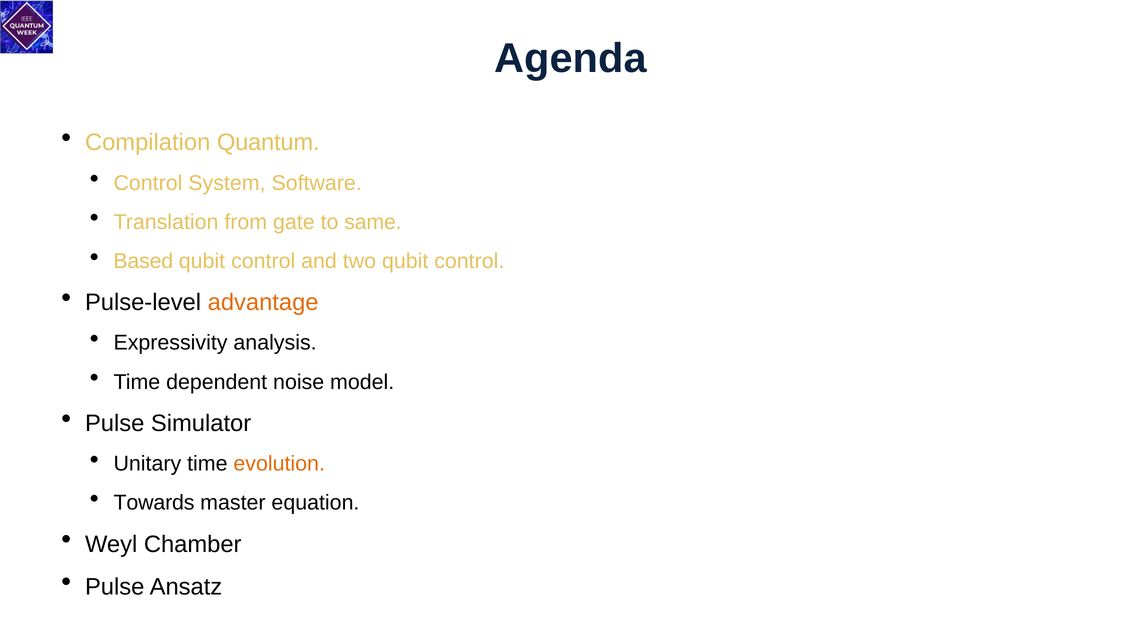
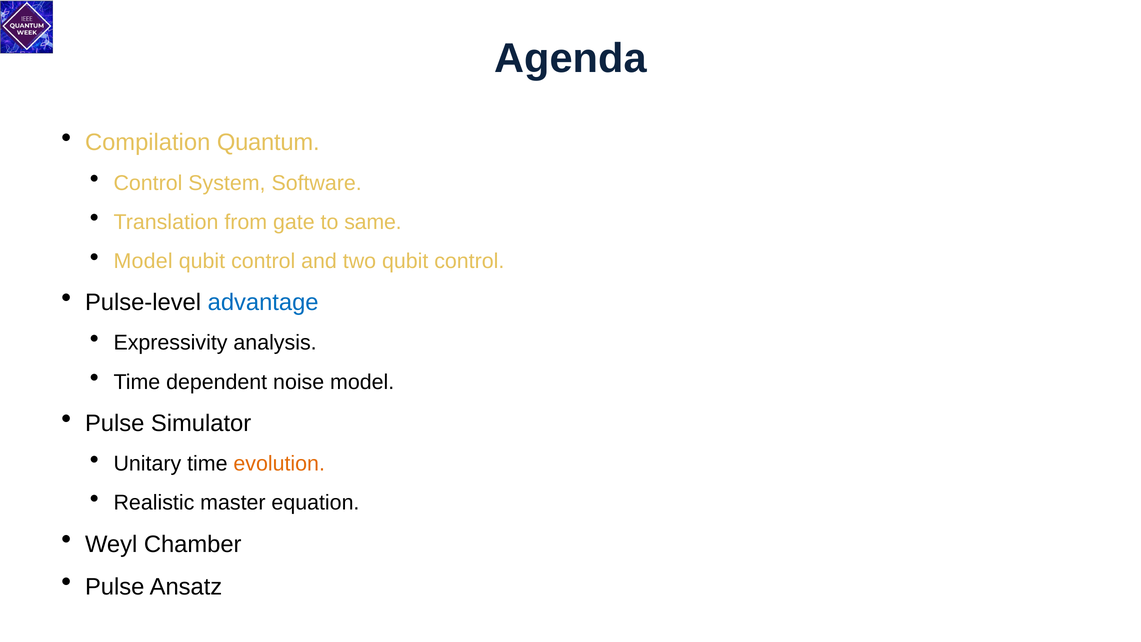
Based: Based -> Model (143, 261)
advantage colour: orange -> blue (263, 302)
Towards: Towards -> Realistic (154, 503)
